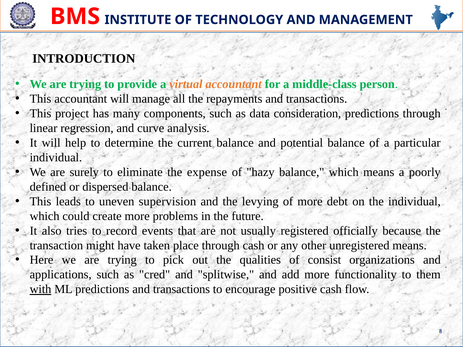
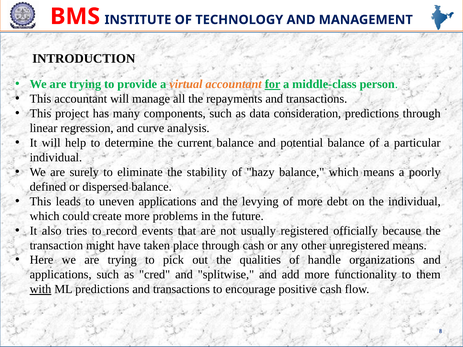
for underline: none -> present (273, 84)
expense: expense -> stability (207, 172)
uneven supervision: supervision -> applications (168, 202)
consist: consist -> handle (324, 260)
